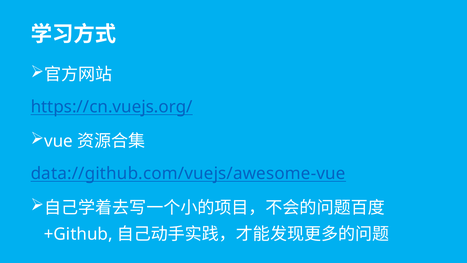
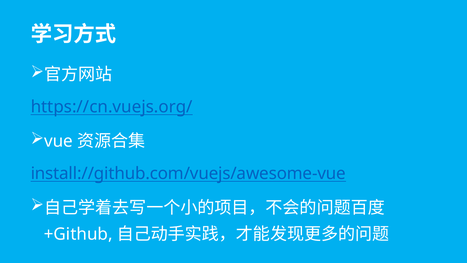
data://github.com/vuejs/awesome-vue: data://github.com/vuejs/awesome-vue -> install://github.com/vuejs/awesome-vue (188, 173)
